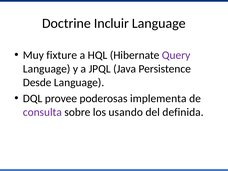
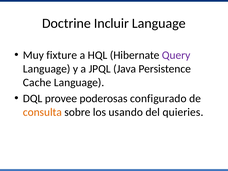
Desde: Desde -> Cache (37, 82)
implementa: implementa -> configurado (158, 98)
consulta colour: purple -> orange (42, 112)
definida: definida -> quieries (183, 112)
